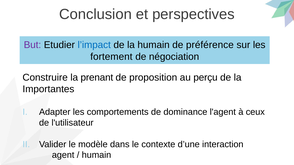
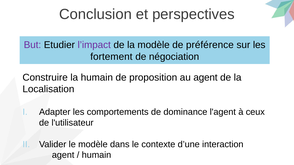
l’impact colour: blue -> purple (94, 45)
la humain: humain -> modèle (154, 45)
la prenant: prenant -> humain (97, 78)
au perçu: perçu -> agent (205, 78)
Importantes: Importantes -> Localisation (48, 89)
